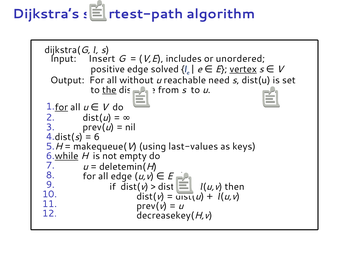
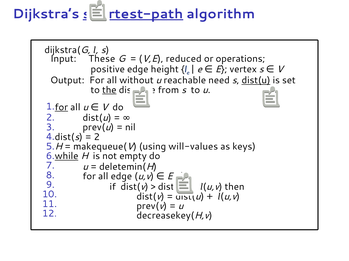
shortest-path underline: none -> present (133, 14)
Insert: Insert -> These (102, 59)
includes: includes -> reduced (184, 59)
unordered: unordered -> operations (240, 59)
solved: solved -> height (165, 69)
vertex underline: present -> none (243, 69)
dist(u underline: none -> present (256, 81)
6: 6 -> 2 (97, 137)
last-values: last-values -> will-values (193, 147)
